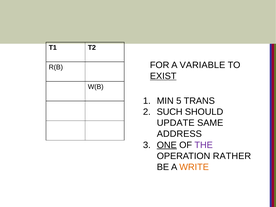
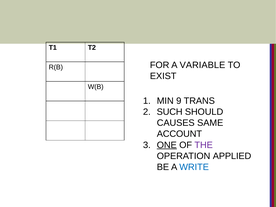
EXIST underline: present -> none (163, 76)
5: 5 -> 9 (179, 101)
UPDATE: UPDATE -> CAUSES (176, 123)
ADDRESS: ADDRESS -> ACCOUNT (179, 134)
RATHER: RATHER -> APPLIED (232, 156)
WRITE colour: orange -> blue (194, 167)
